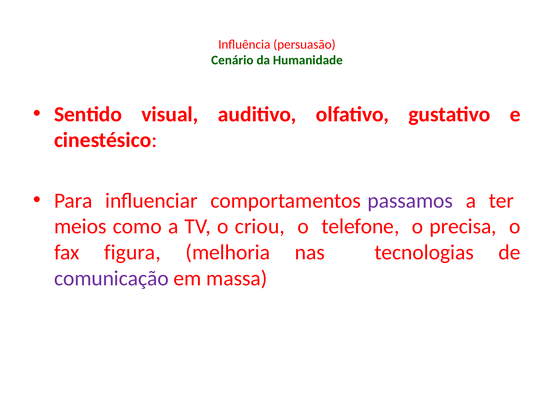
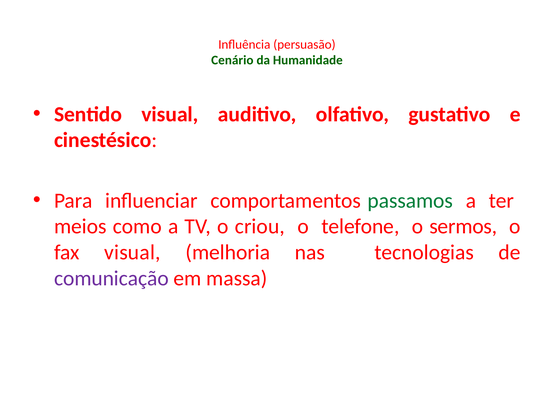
passamos colour: purple -> green (410, 200)
precisa: precisa -> sermos (463, 226)
fax figura: figura -> visual (132, 252)
